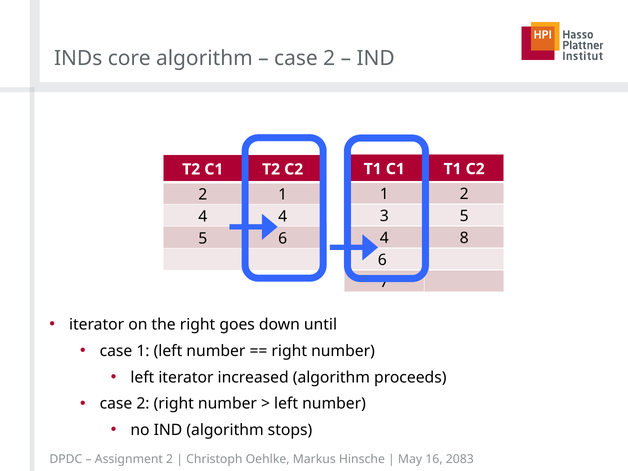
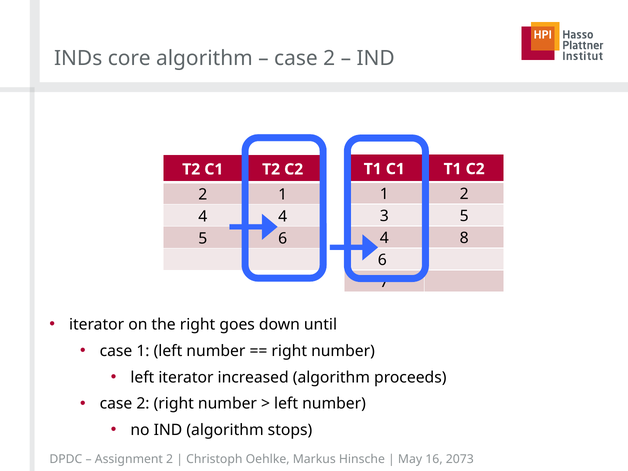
2083: 2083 -> 2073 (460, 459)
